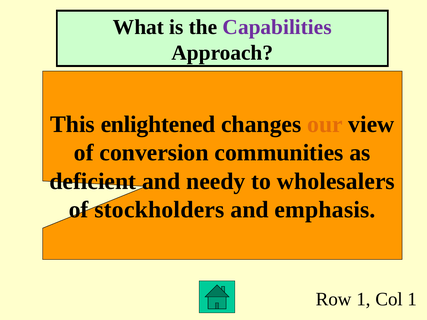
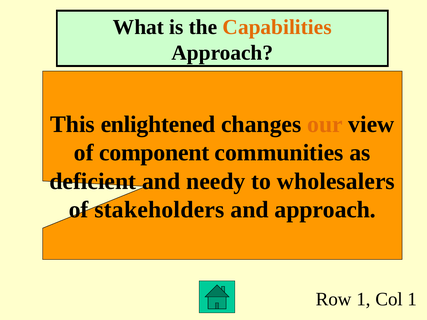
Capabilities colour: purple -> orange (277, 27)
conversion: conversion -> component (154, 153)
stockholders: stockholders -> stakeholders (159, 210)
and emphasis: emphasis -> approach (325, 210)
